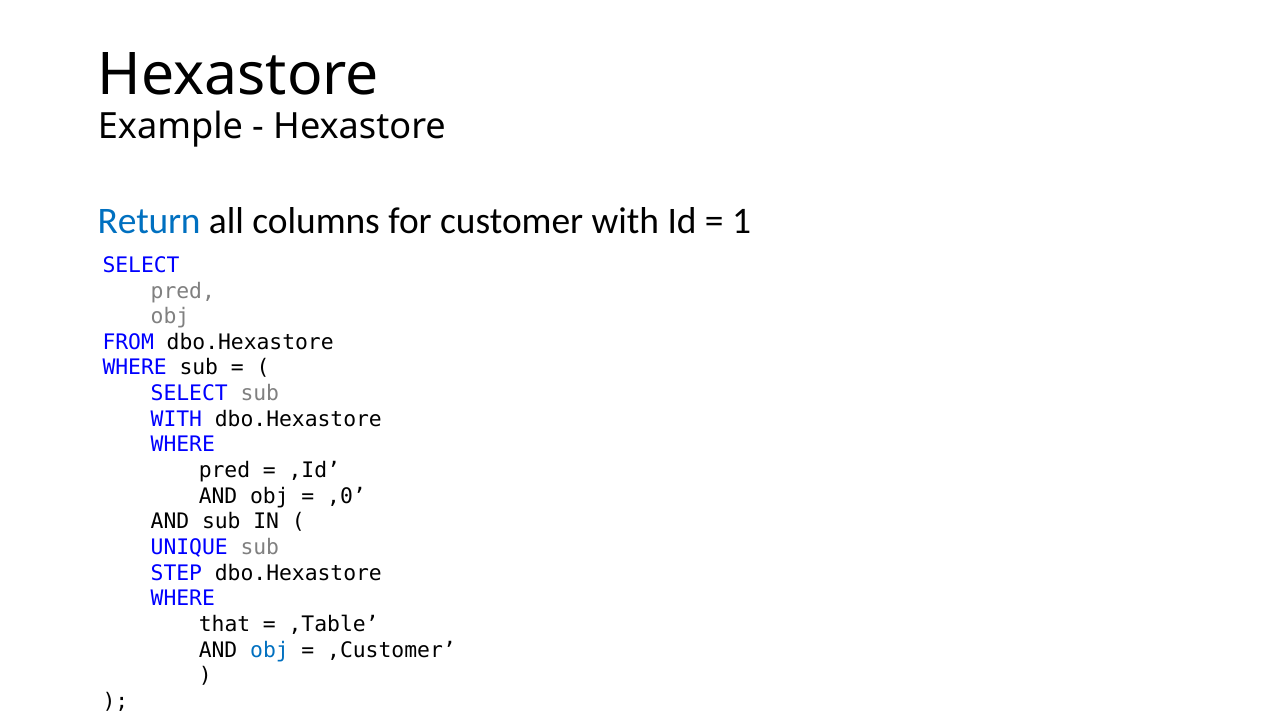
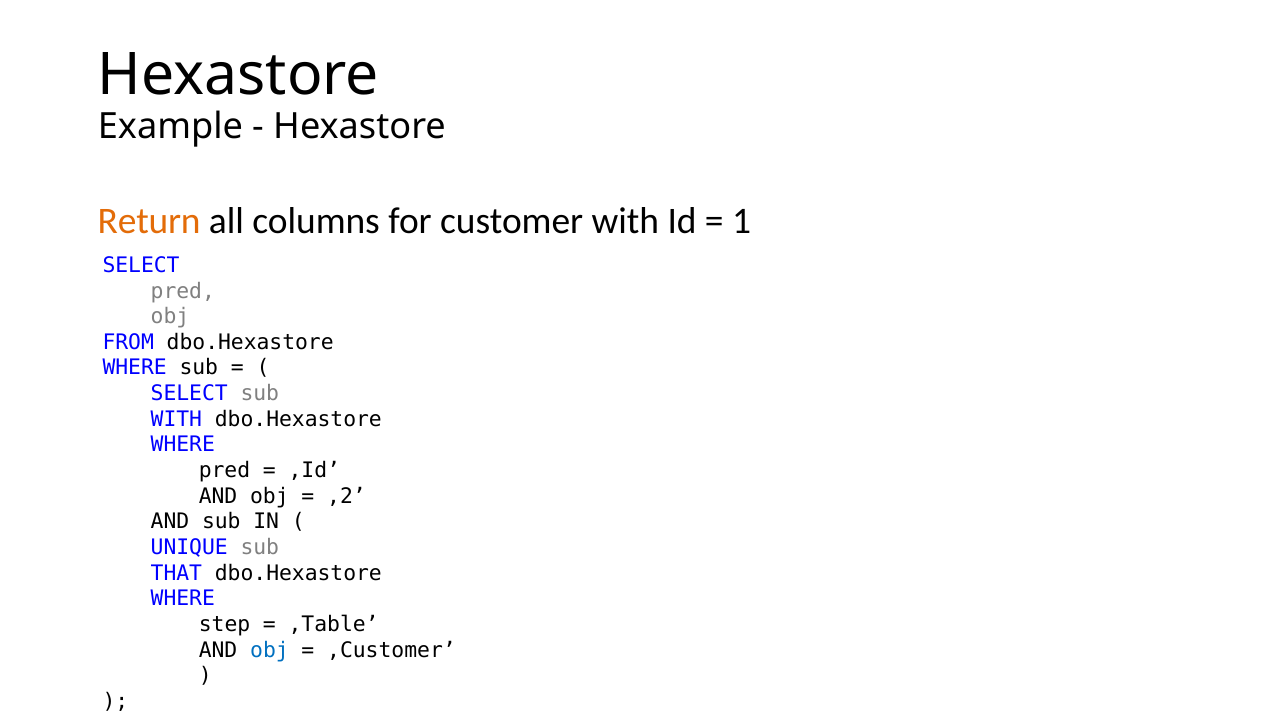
Return colour: blue -> orange (149, 221)
‚0: ‚0 -> ‚2 (346, 496)
STEP: STEP -> THAT (176, 573)
that: that -> step (225, 625)
